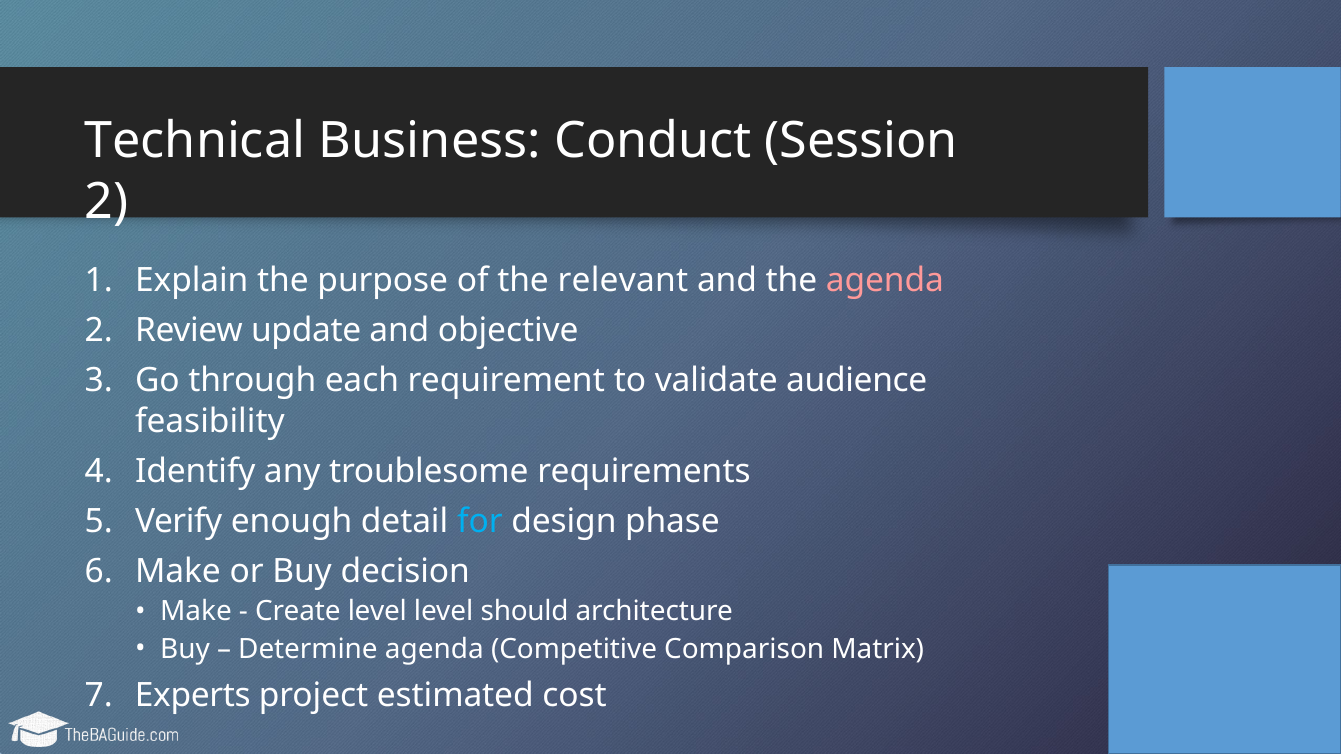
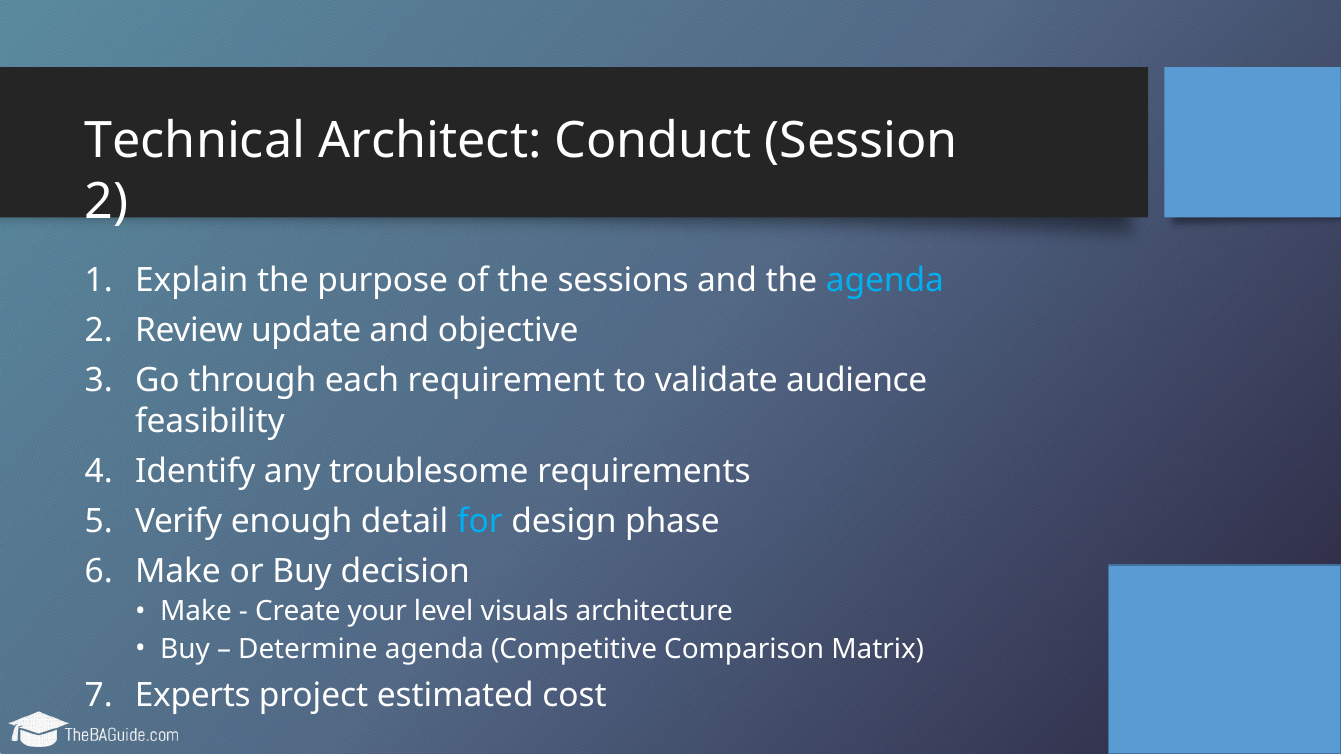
Business: Business -> Architect (430, 141)
relevant: relevant -> sessions (623, 281)
agenda colour: pink -> light blue (885, 281)
Create level: level -> your (377, 612)
should: should -> visuals (525, 612)
